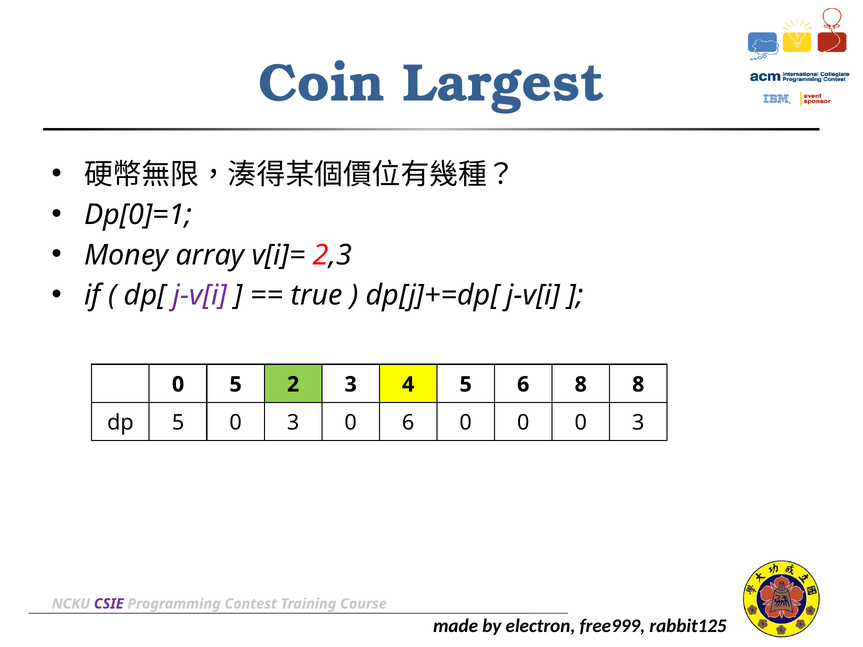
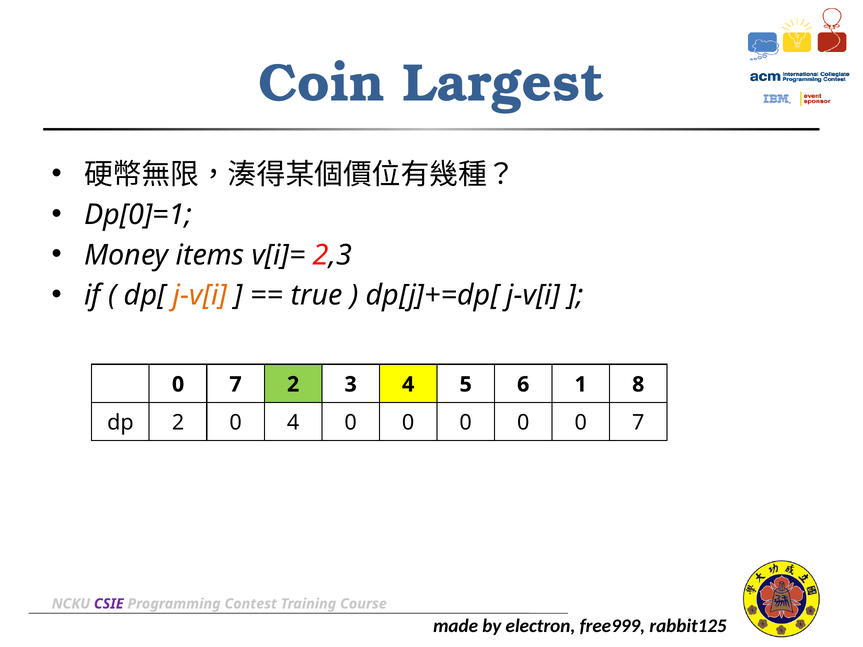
array: array -> items (210, 255)
j-v[i colour: purple -> orange (200, 295)
5: 5 -> 7 (236, 385)
6 8: 8 -> 1 (581, 385)
dp 5: 5 -> 2 (178, 423)
3: 3 -> 4 (293, 423)
6: 6 -> 0 (408, 423)
0 0 3: 3 -> 7 (638, 423)
